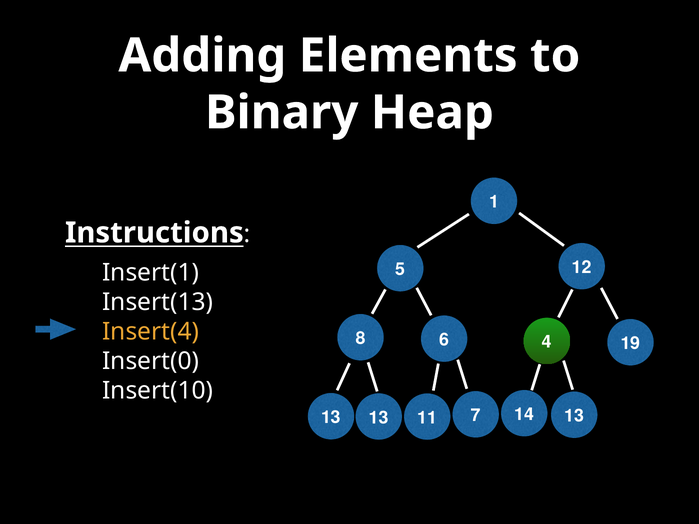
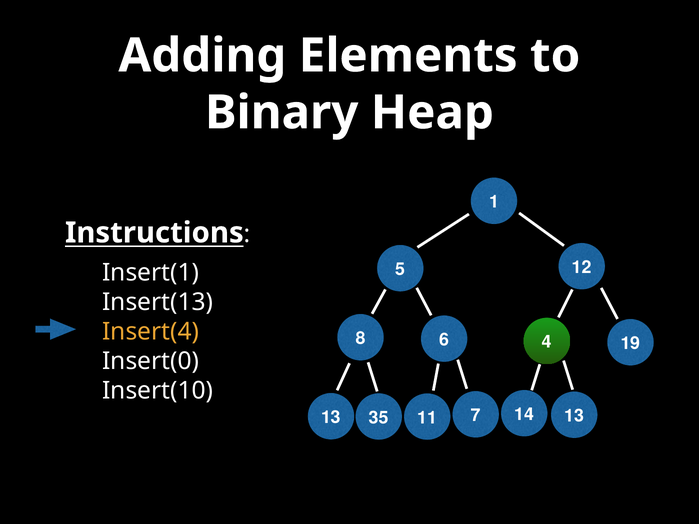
13 13: 13 -> 35 (379, 418)
